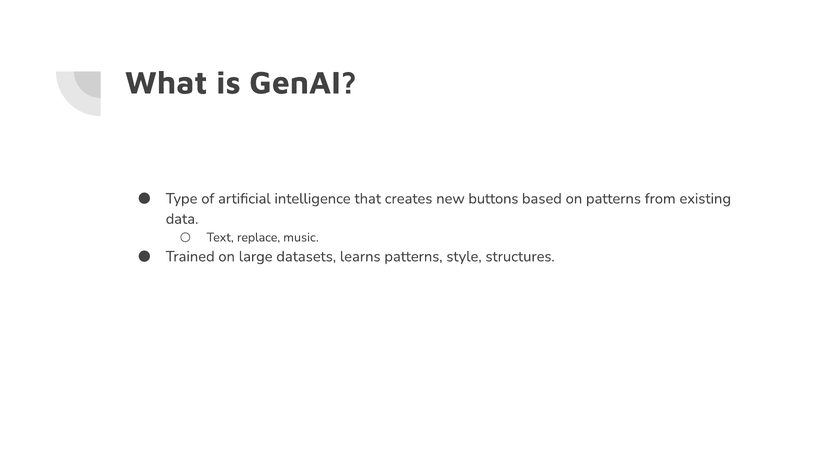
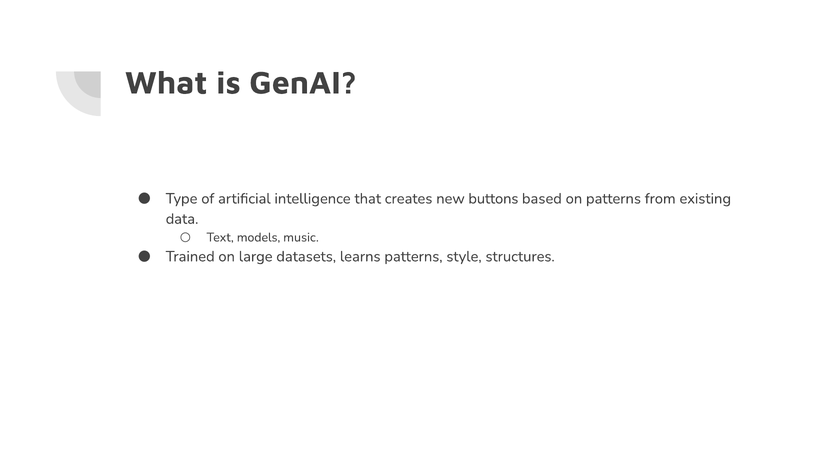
replace: replace -> models (259, 237)
